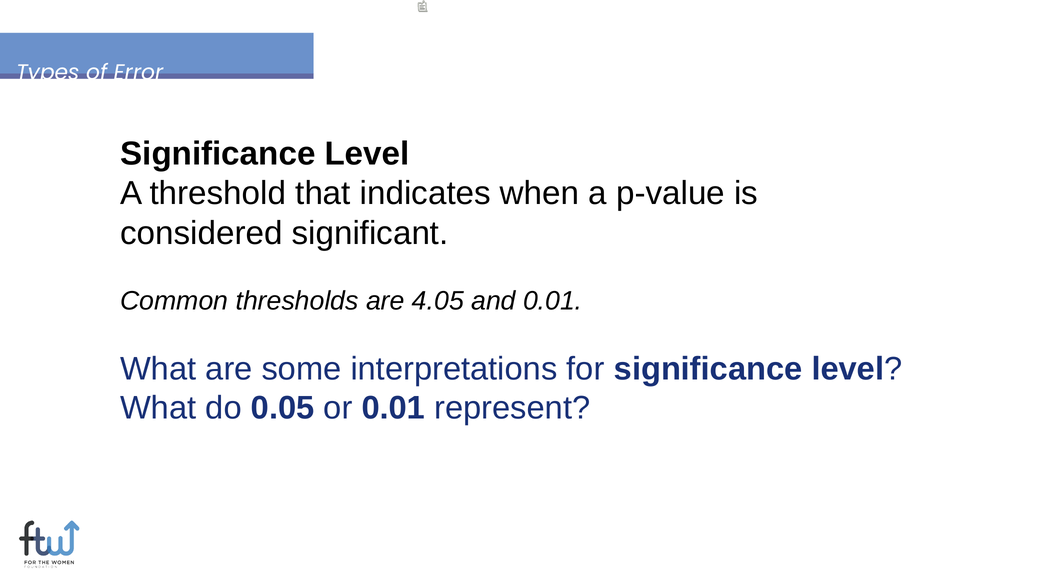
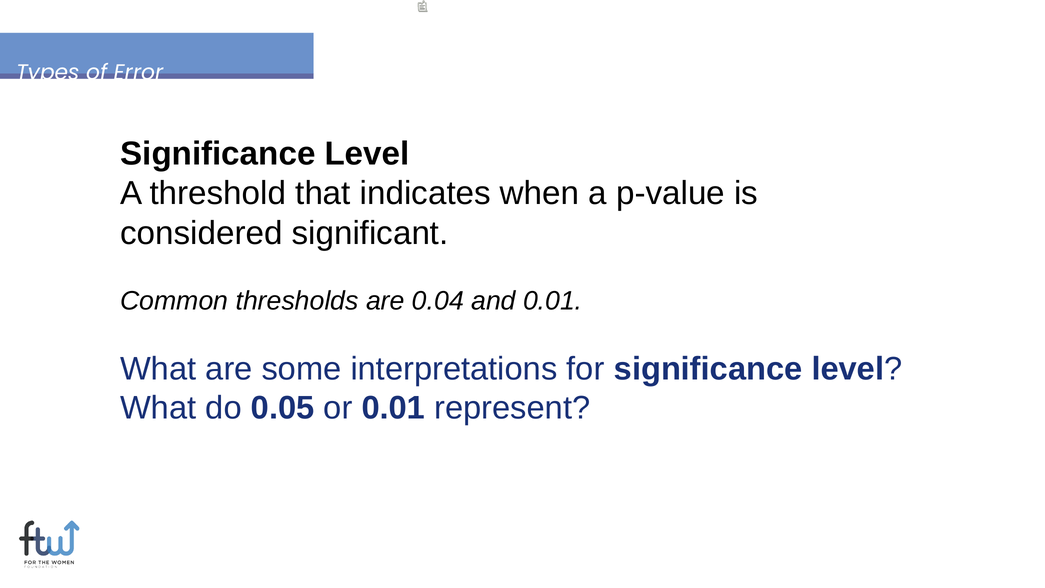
4.05: 4.05 -> 0.04 (438, 301)
